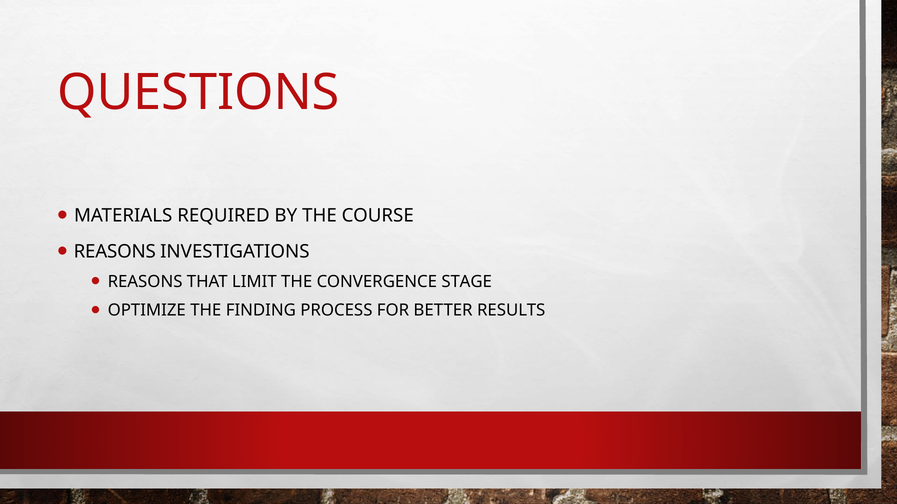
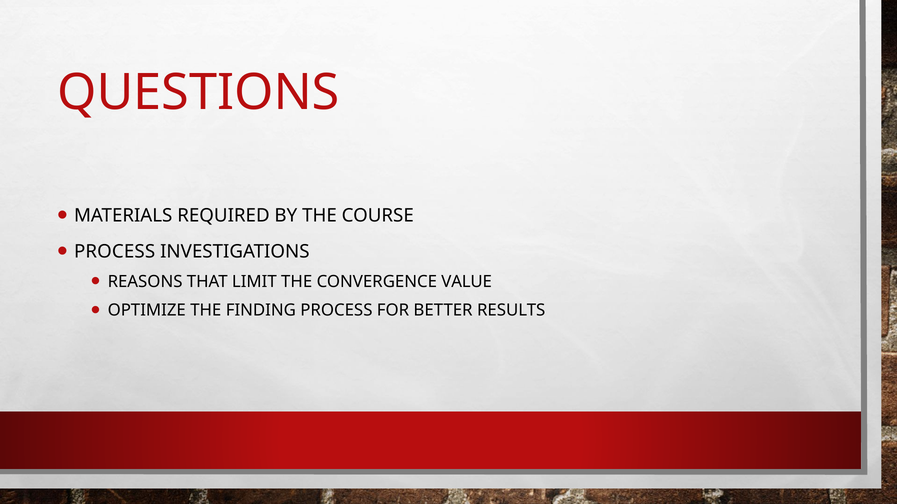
REASONS: REASONS -> PROCESS (115, 252)
STAGE: STAGE -> VALUE (467, 282)
